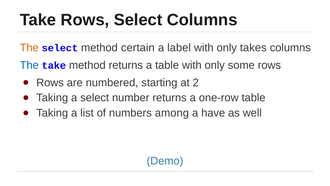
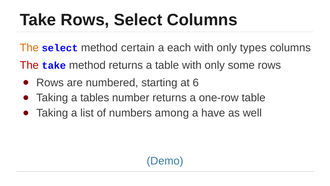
label: label -> each (179, 48)
takes: takes -> types (253, 48)
The colour: blue -> red (29, 65)
2: 2 -> 6 (196, 82)
a select: select -> tables (95, 98)
